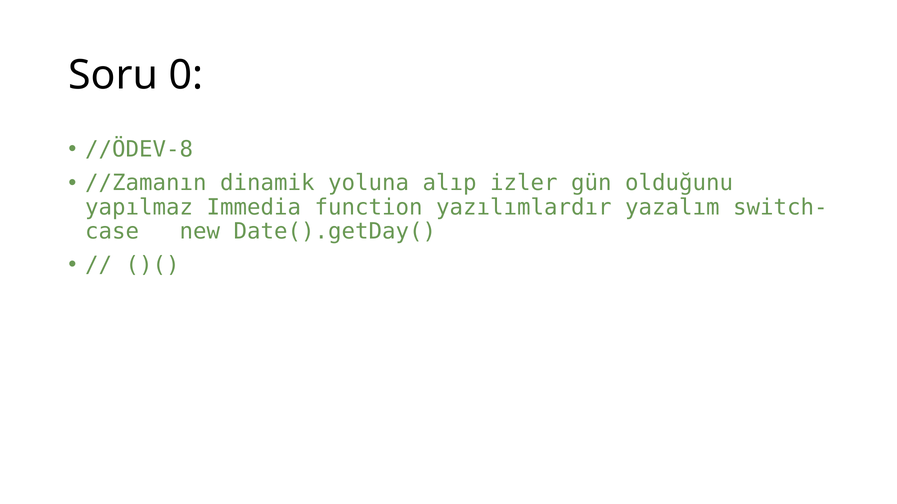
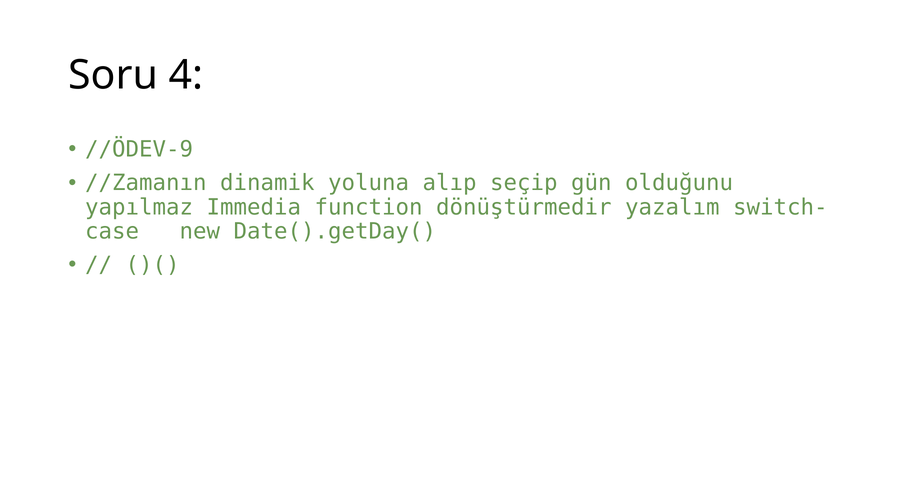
0: 0 -> 4 (186, 75)
//ÖDEV-8: //ÖDEV-8 -> //ÖDEV-9 (139, 150)
izler: izler -> seçip (524, 183)
yazılımlardır: yazılımlardır -> dönüştürmedir (524, 207)
